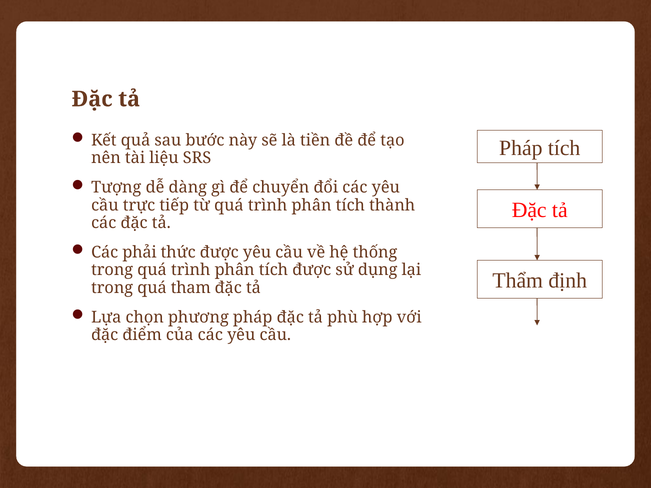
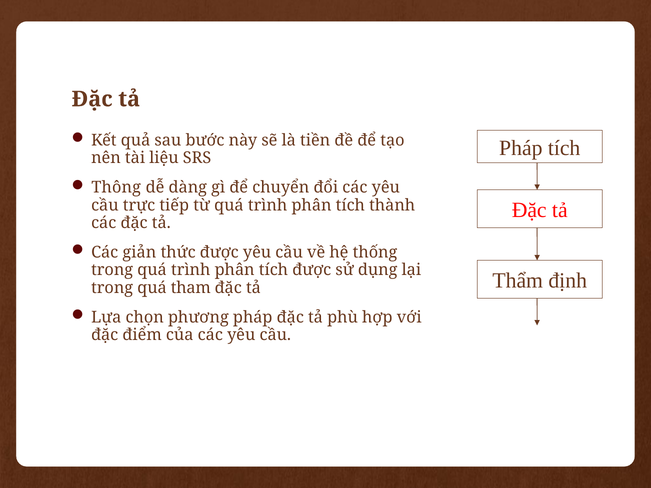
Tượng: Tượng -> Thông (116, 188)
phải: phải -> giản (139, 253)
